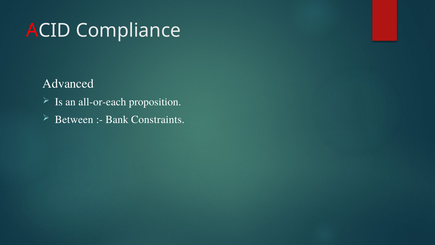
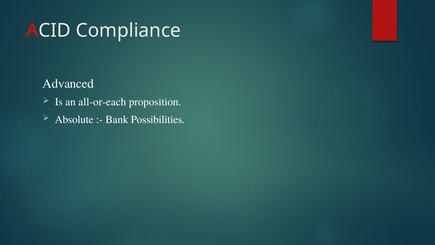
Between: Between -> Absolute (74, 120)
Constraints: Constraints -> Possibilities (157, 120)
